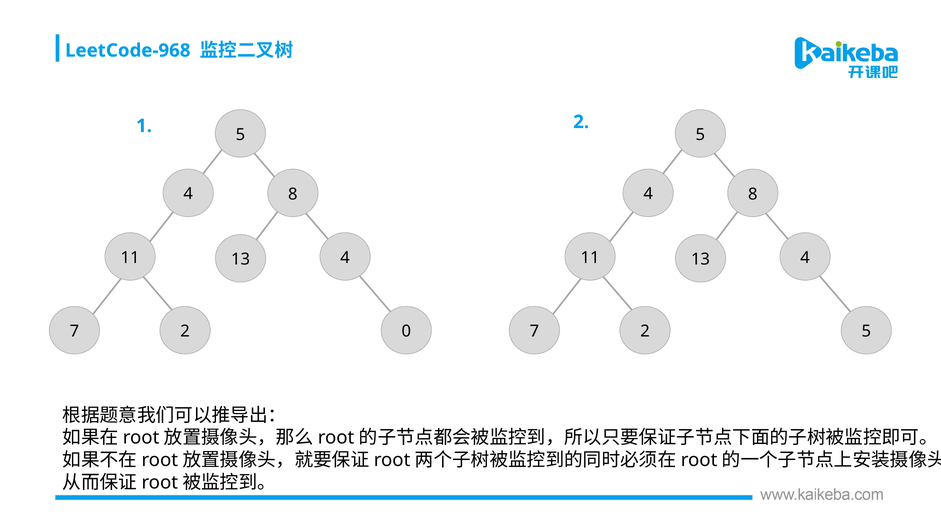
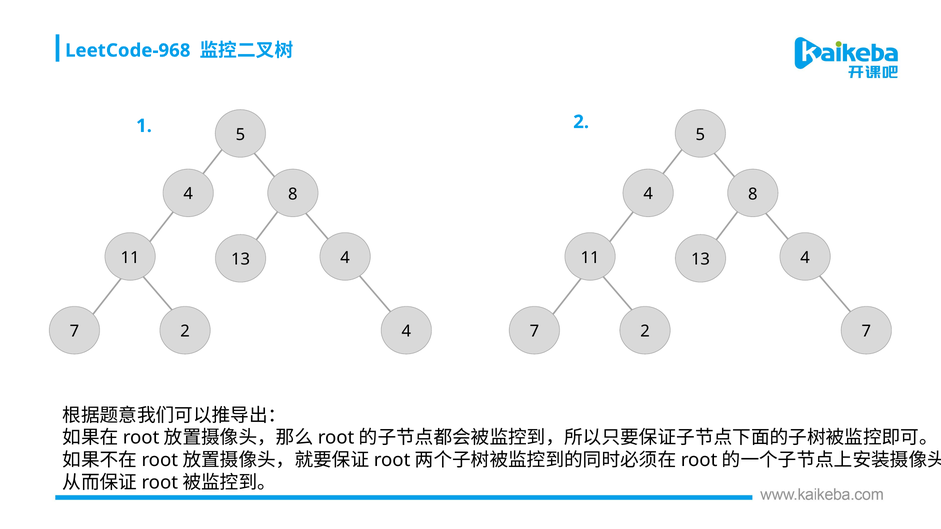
2 0: 0 -> 4 (406, 332)
2 5: 5 -> 7 (866, 332)
